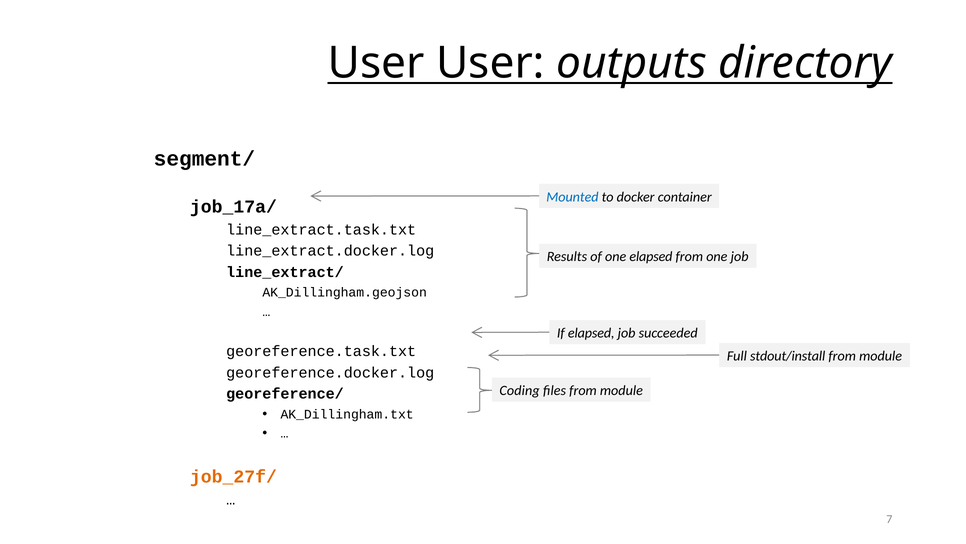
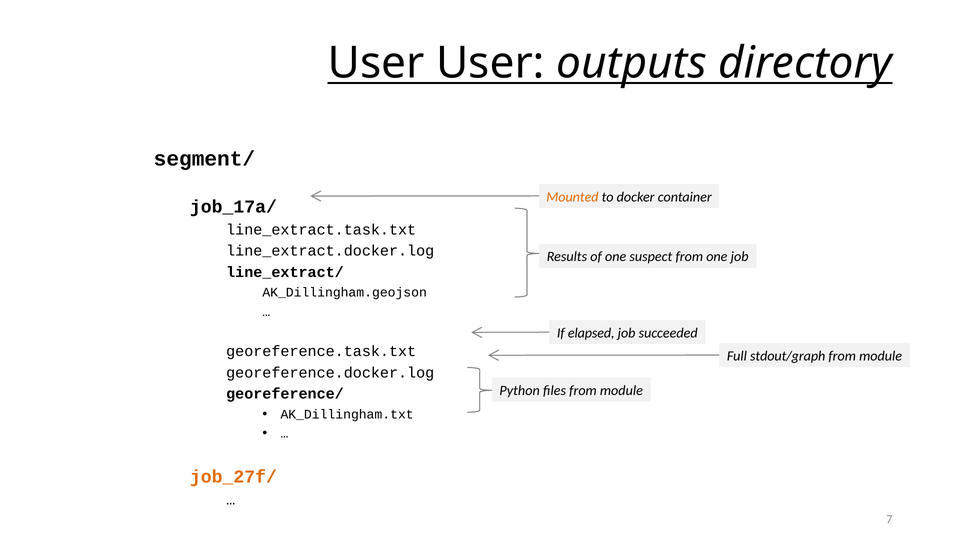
Mounted colour: blue -> orange (572, 197)
one elapsed: elapsed -> suspect (651, 256)
stdout/install: stdout/install -> stdout/graph (788, 356)
Coding: Coding -> Python (520, 390)
